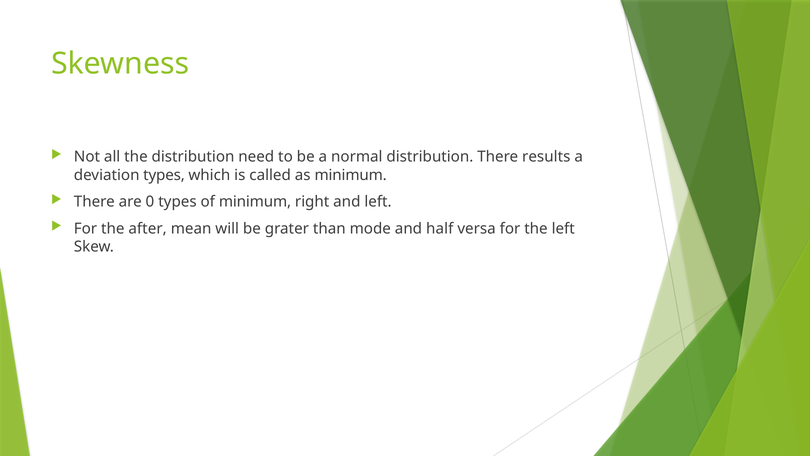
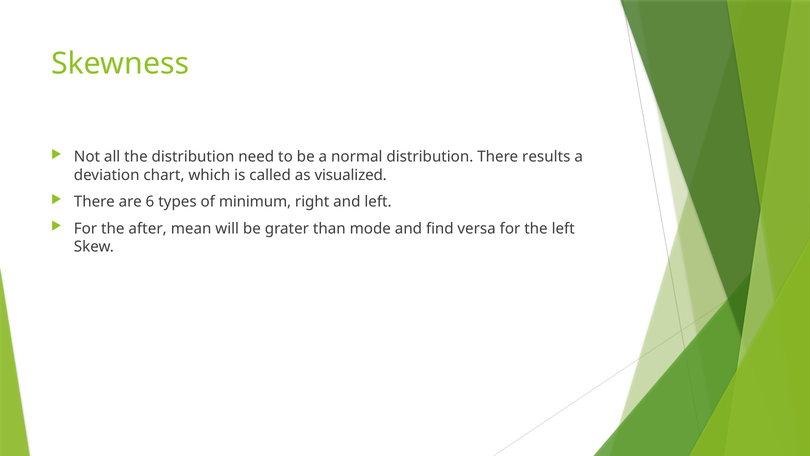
deviation types: types -> chart (164, 175)
as minimum: minimum -> visualized (351, 175)
0: 0 -> 6 (150, 202)
half: half -> find (440, 228)
